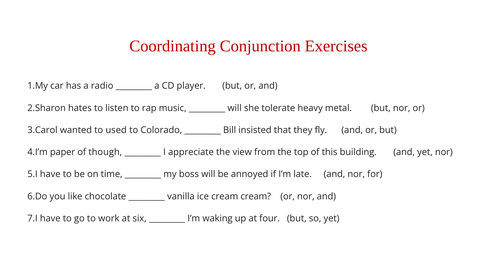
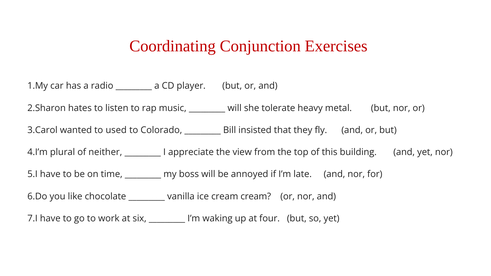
paper: paper -> plural (63, 152)
though: though -> neither (105, 152)
